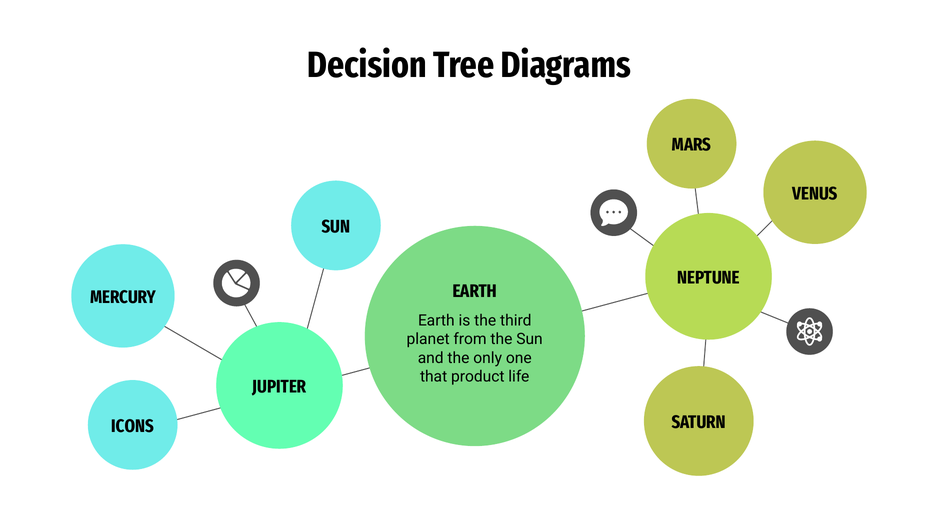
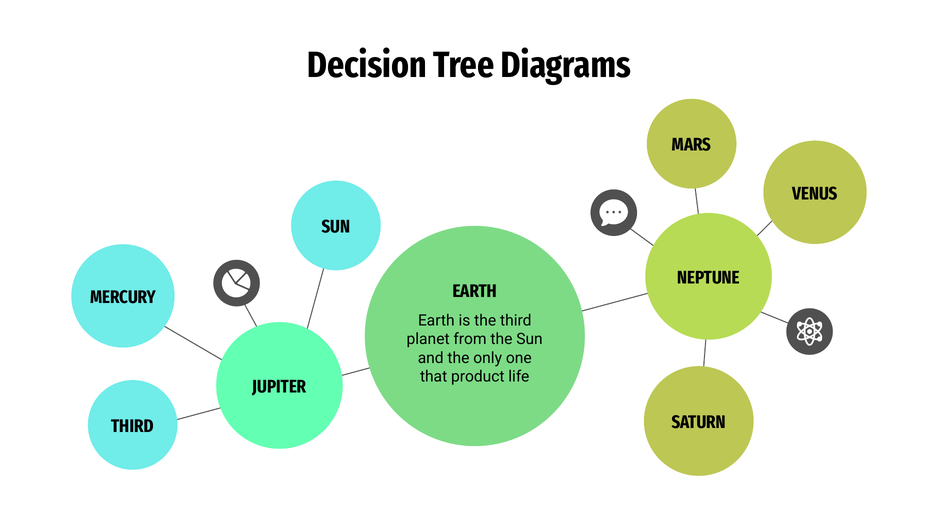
ICONS: ICONS -> THIRD (133, 426)
